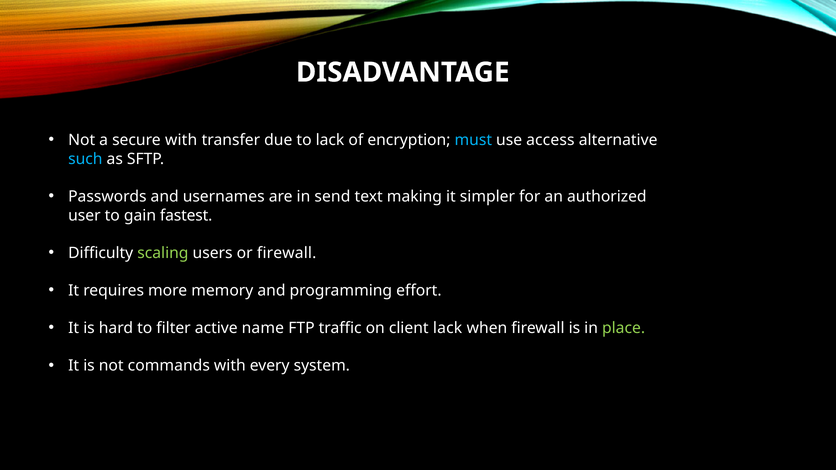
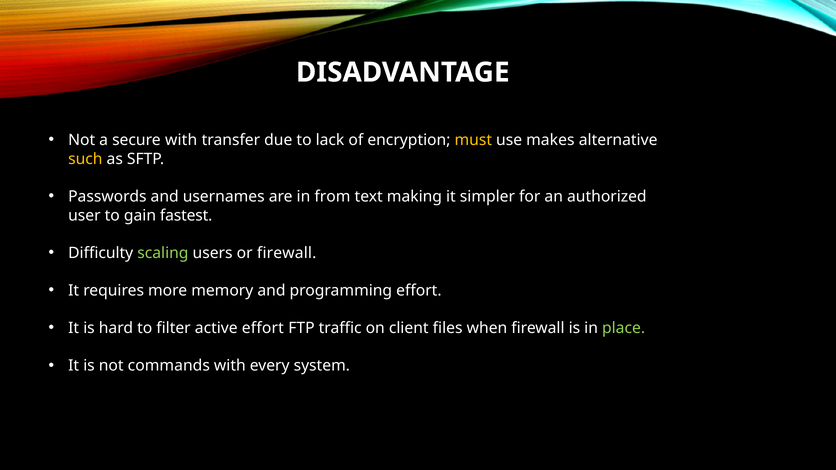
must colour: light blue -> yellow (473, 140)
access: access -> makes (550, 140)
such colour: light blue -> yellow (85, 159)
send: send -> from (332, 197)
active name: name -> effort (263, 328)
client lack: lack -> files (448, 328)
